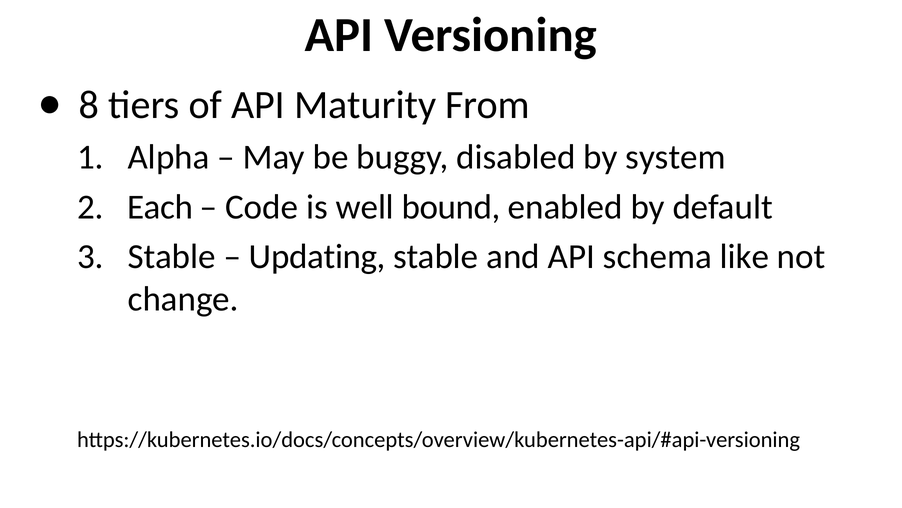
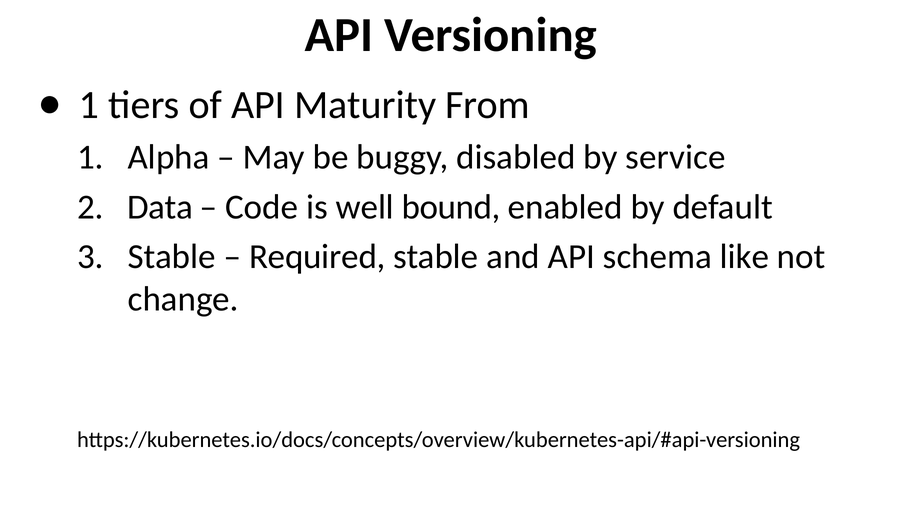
8: 8 -> 1 (89, 105)
system: system -> service (675, 157)
Each: Each -> Data (160, 207)
Updating: Updating -> Required (317, 256)
